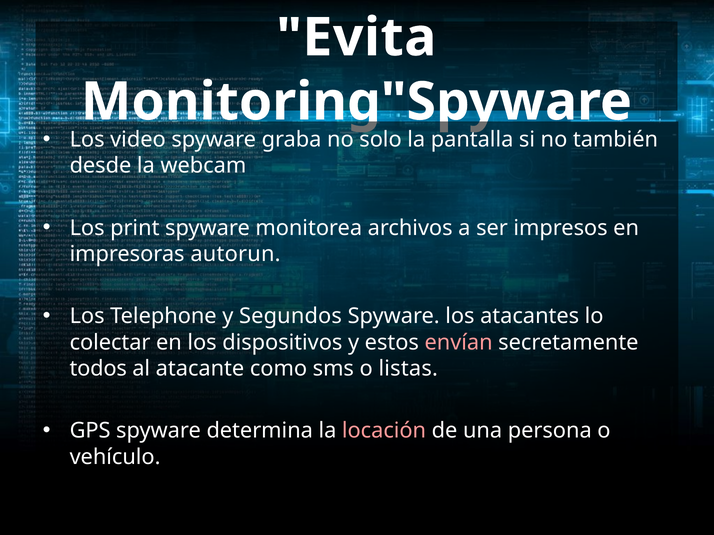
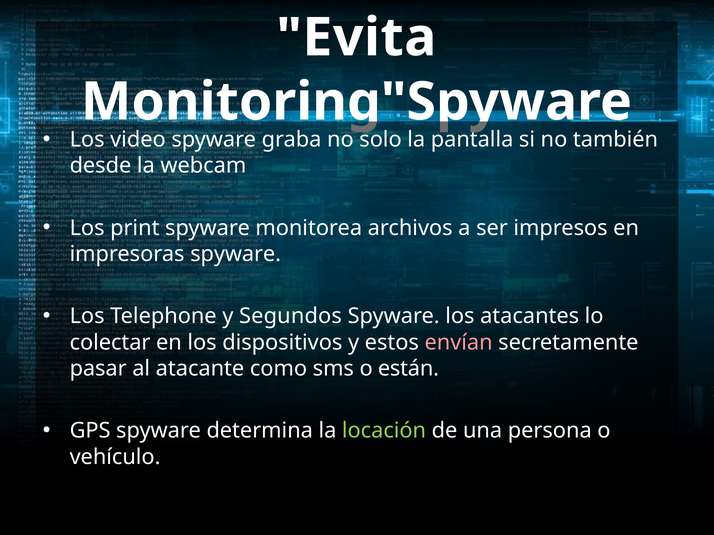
impresoras autorun: autorun -> spyware (236, 254)
todos: todos -> pasar (98, 369)
listas: listas -> están (408, 369)
locación colour: pink -> light green (384, 431)
